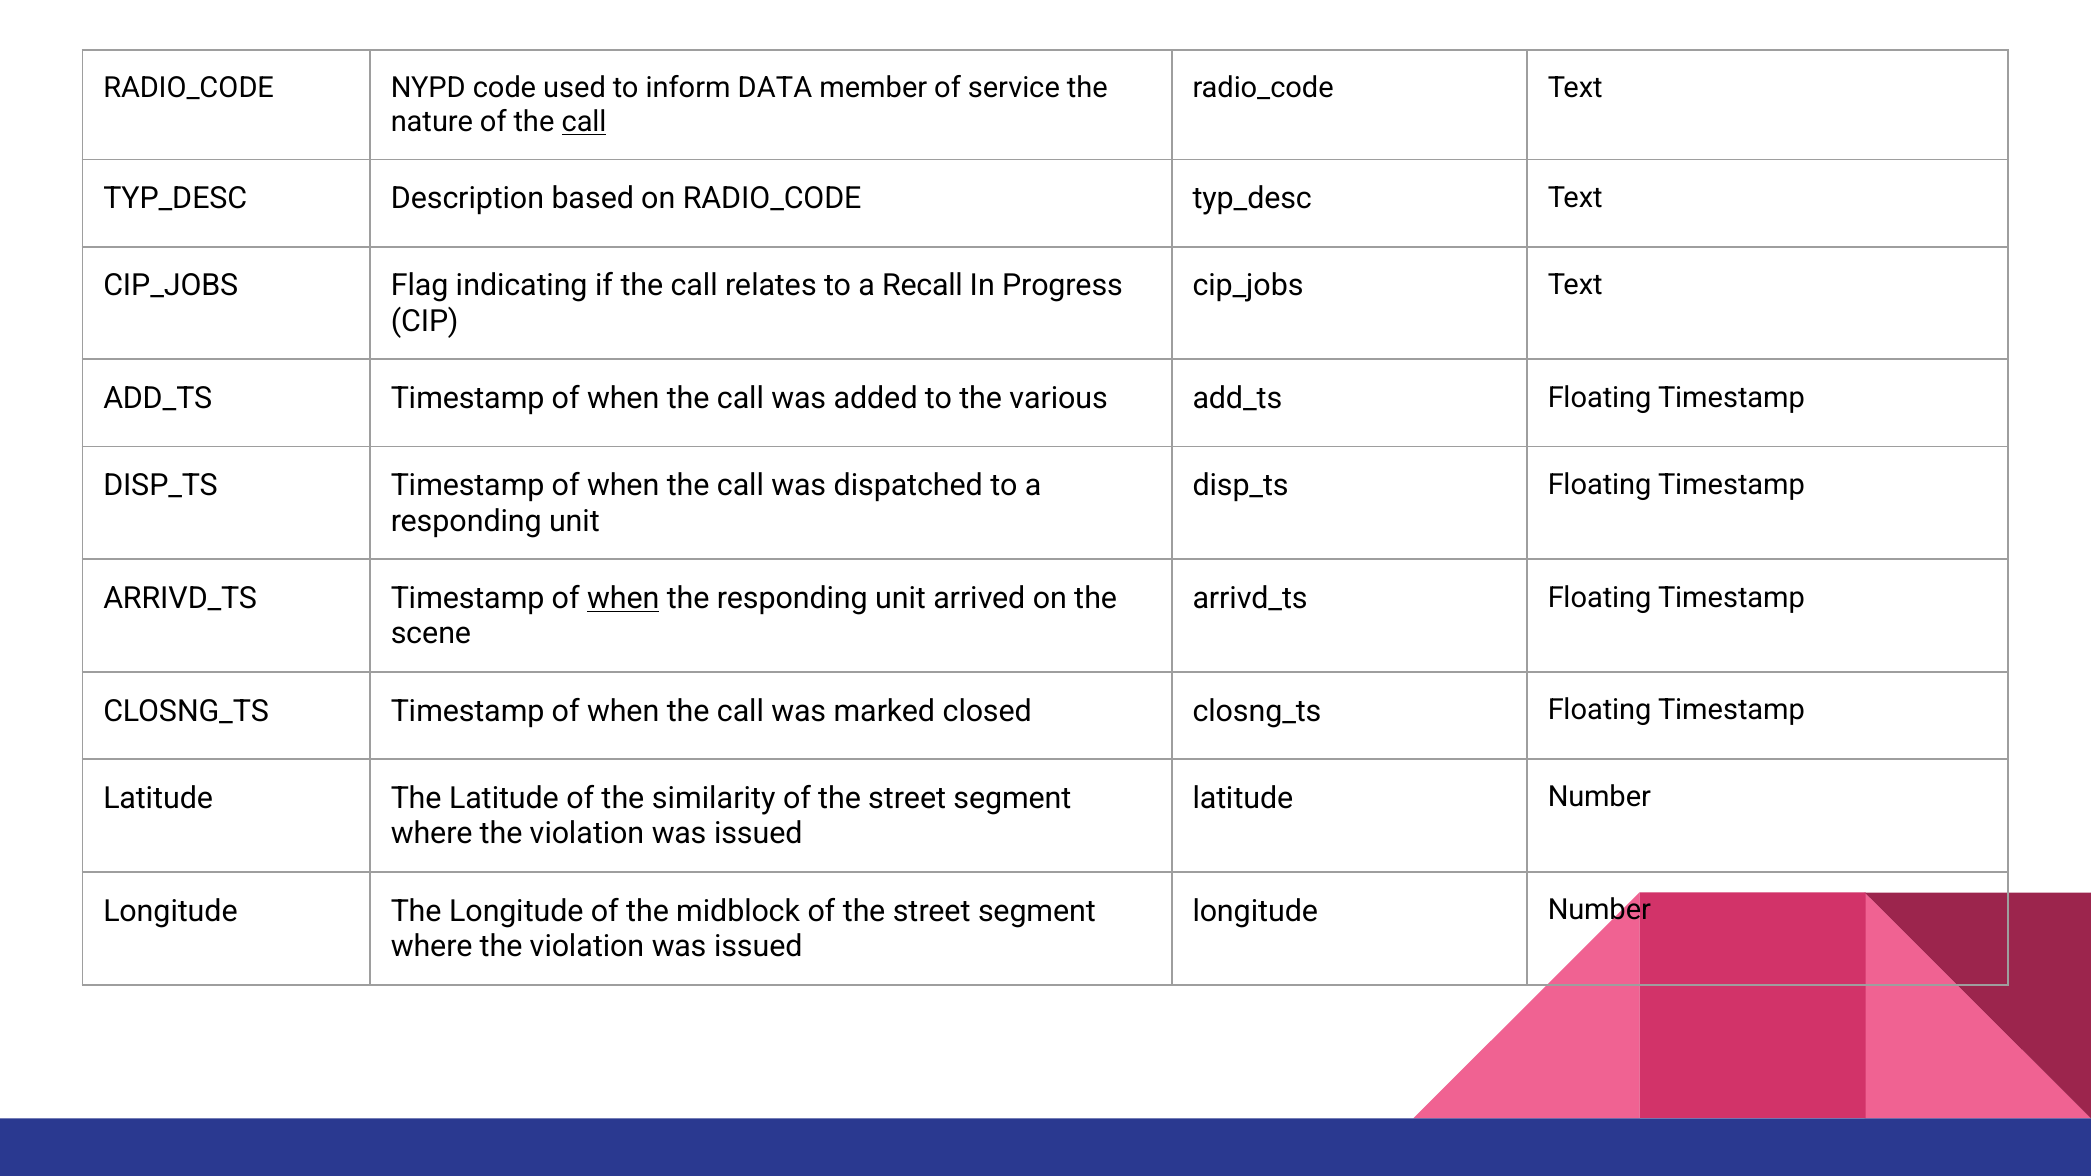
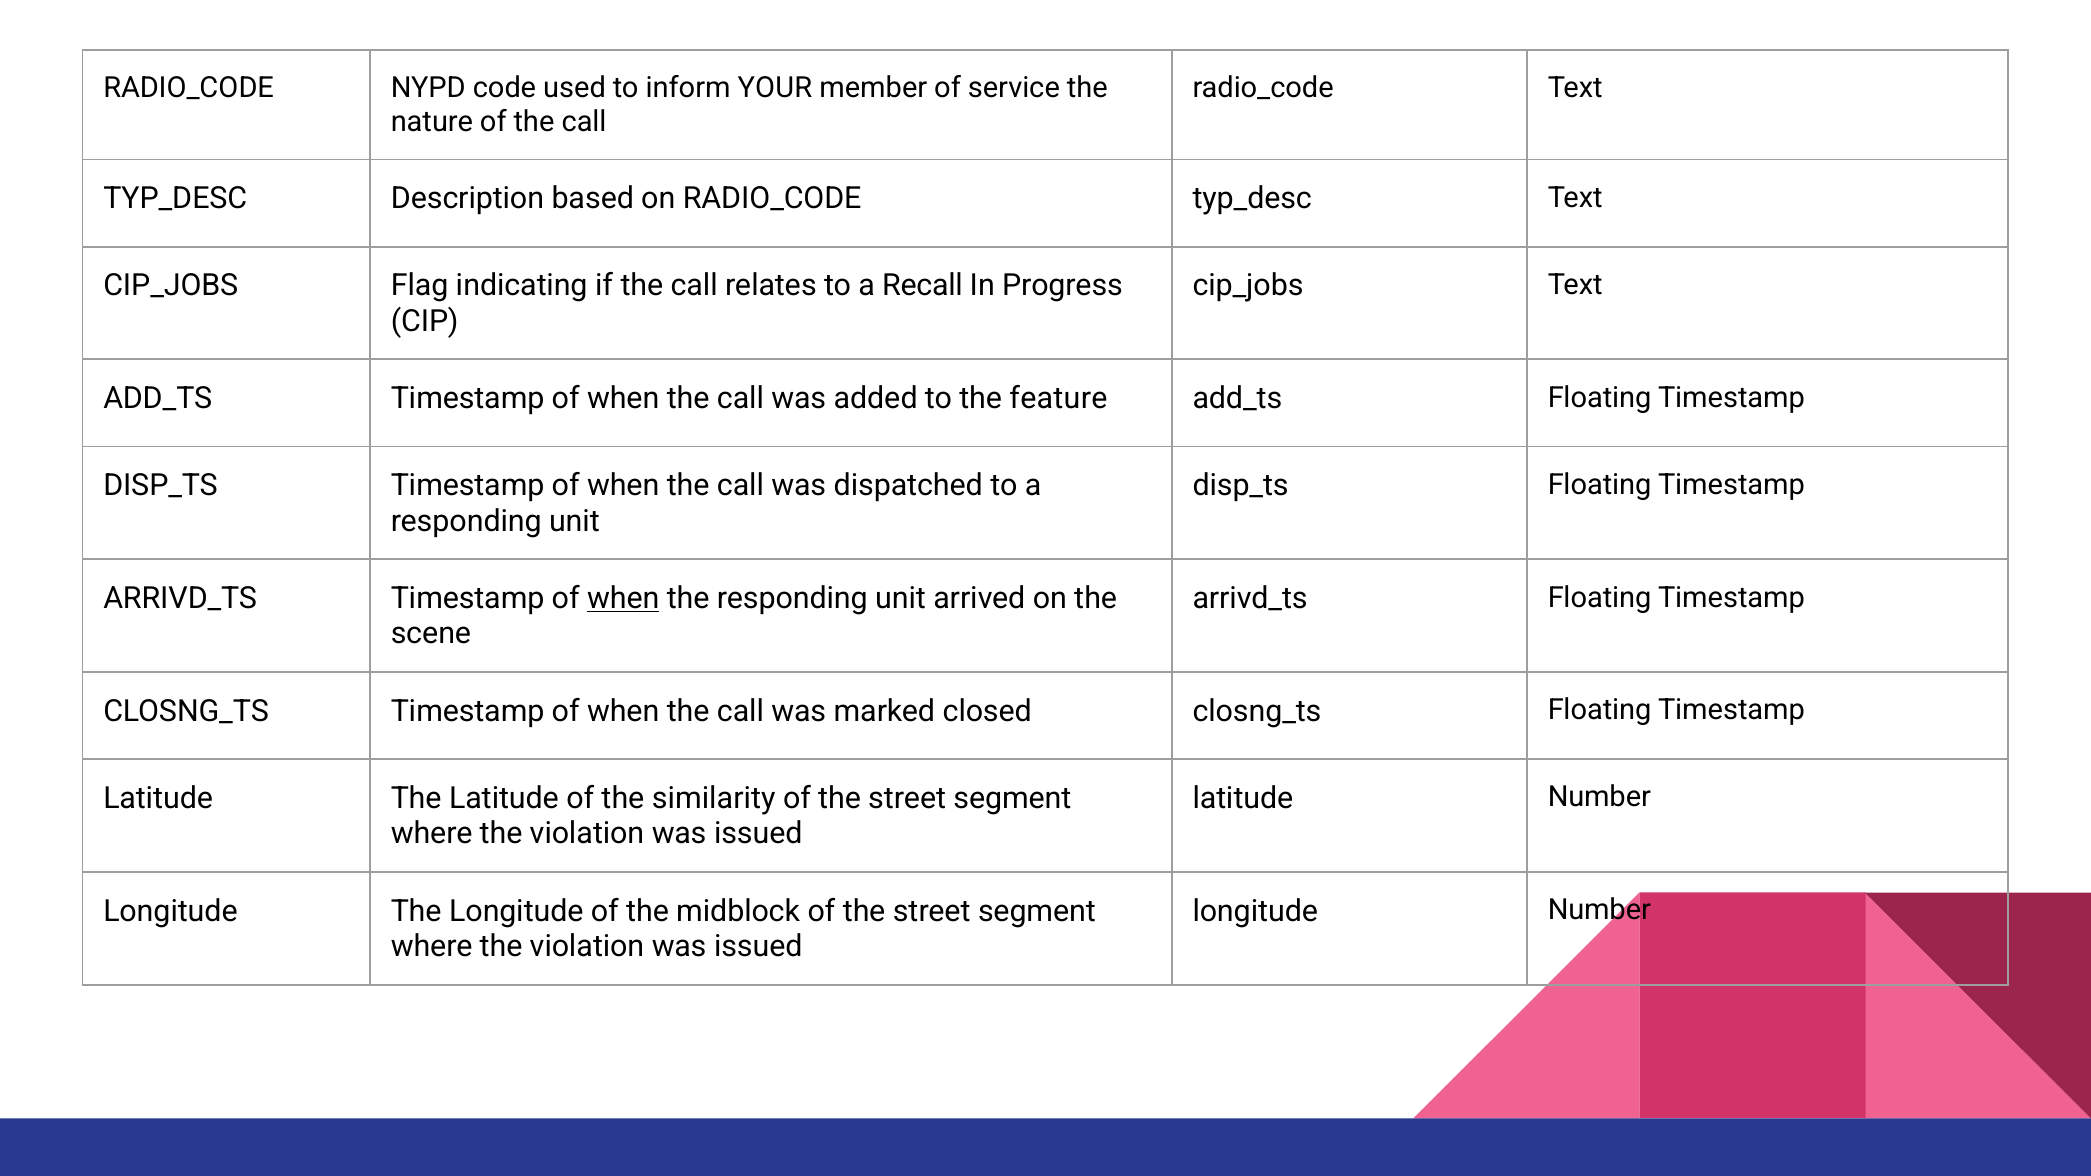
DATA: DATA -> YOUR (775, 88)
call underline: present -> none (584, 122)
various: various -> feature (1058, 399)
